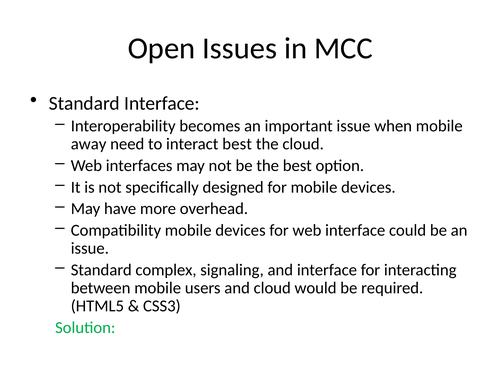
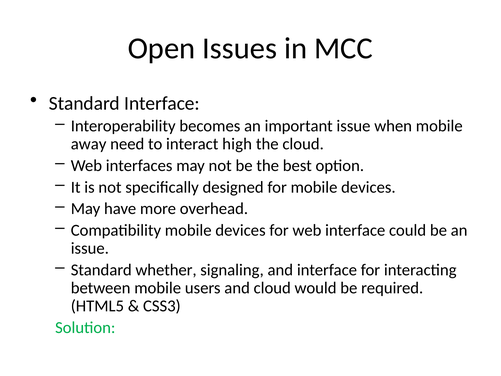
interact best: best -> high (237, 144)
complex: complex -> whether (166, 270)
